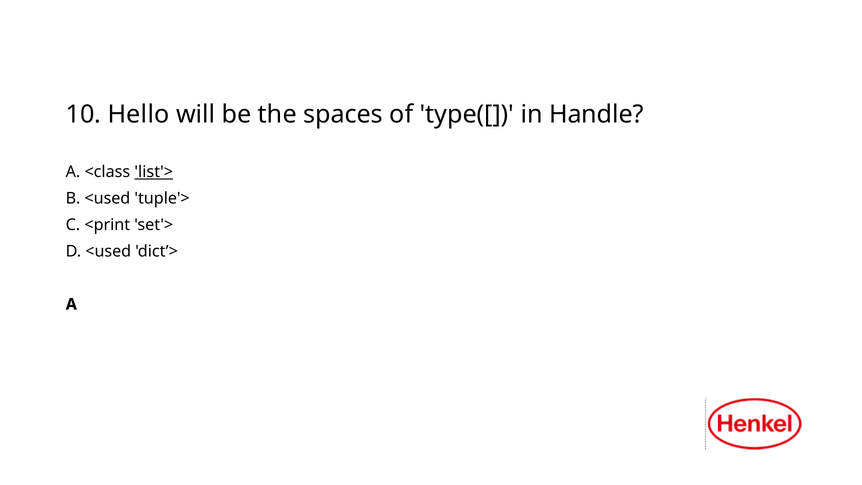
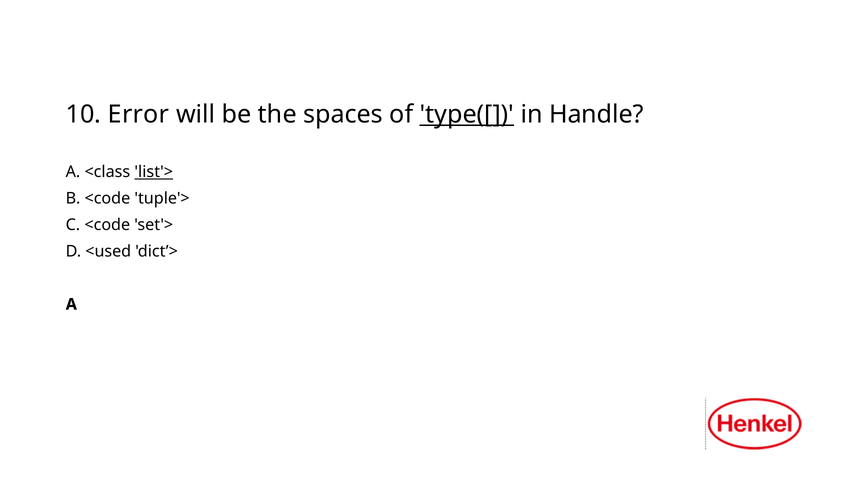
Hello: Hello -> Error (138, 114)
type([ underline: none -> present (467, 114)
B <used: <used -> <code (107, 198)
C <print: <print -> <code (107, 225)
